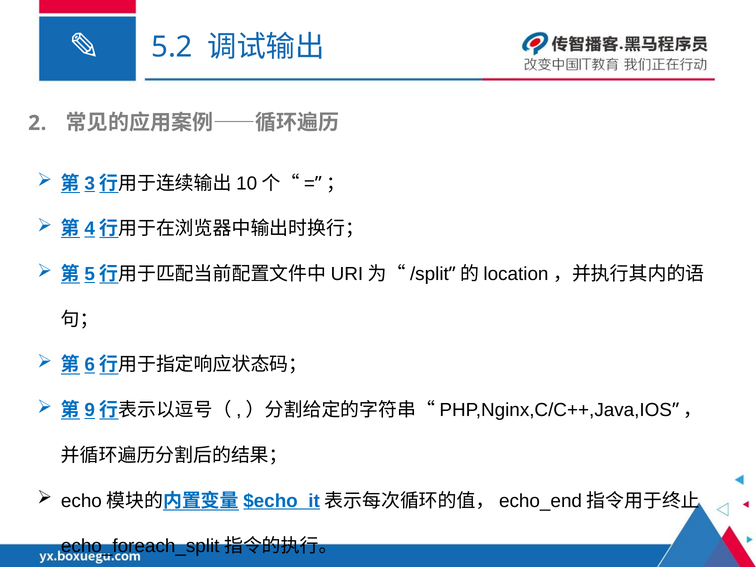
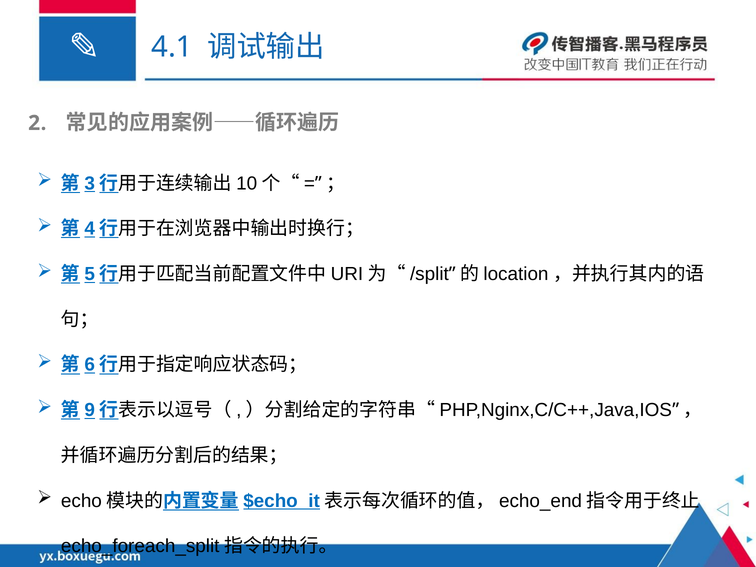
5.2: 5.2 -> 4.1 (172, 47)
